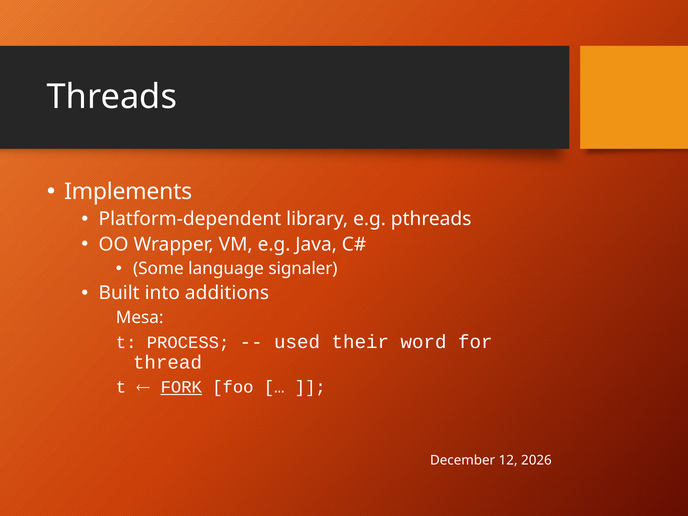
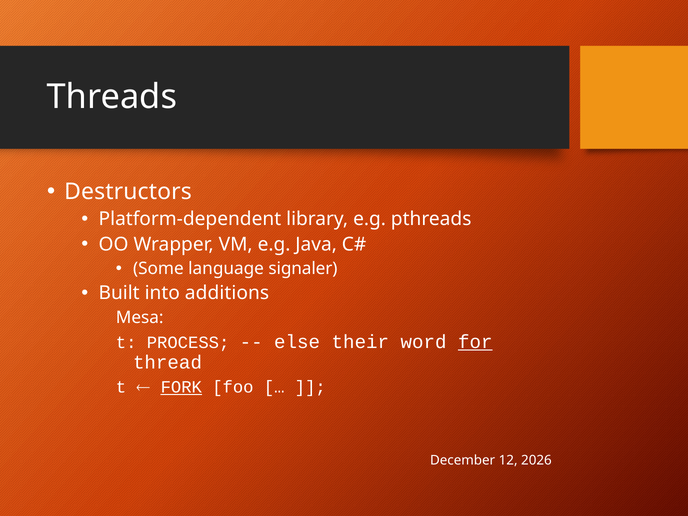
Implements: Implements -> Destructors (128, 192)
used: used -> else (297, 342)
for underline: none -> present (475, 342)
